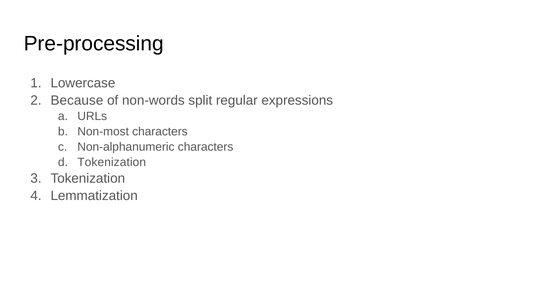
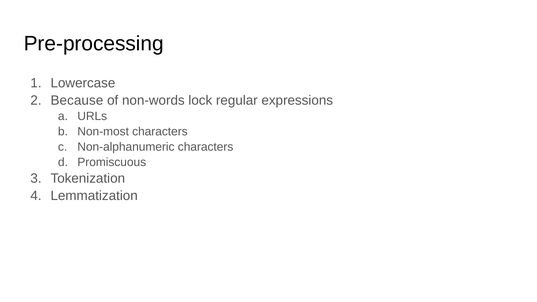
split: split -> lock (200, 100)
Tokenization: Tokenization -> Promiscuous (112, 162)
